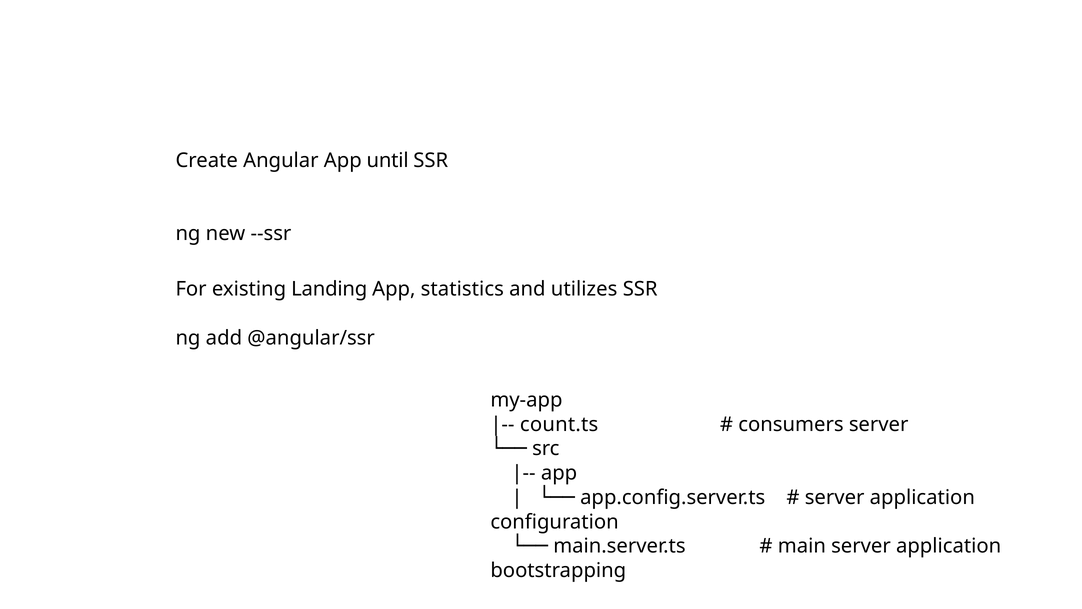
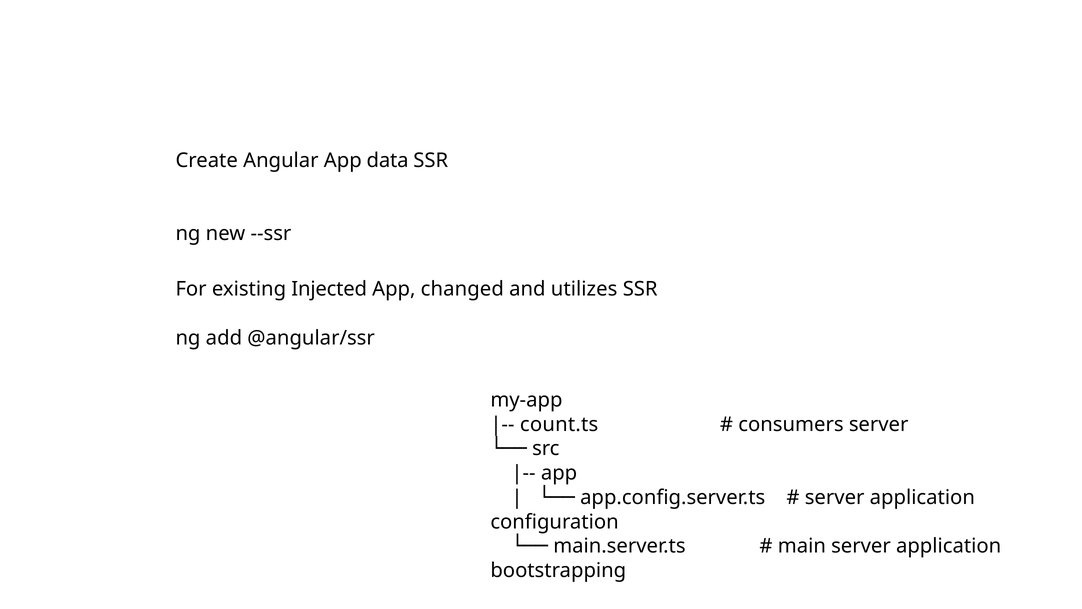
until: until -> data (388, 160)
Landing: Landing -> Injected (329, 289)
statistics: statistics -> changed (462, 289)
